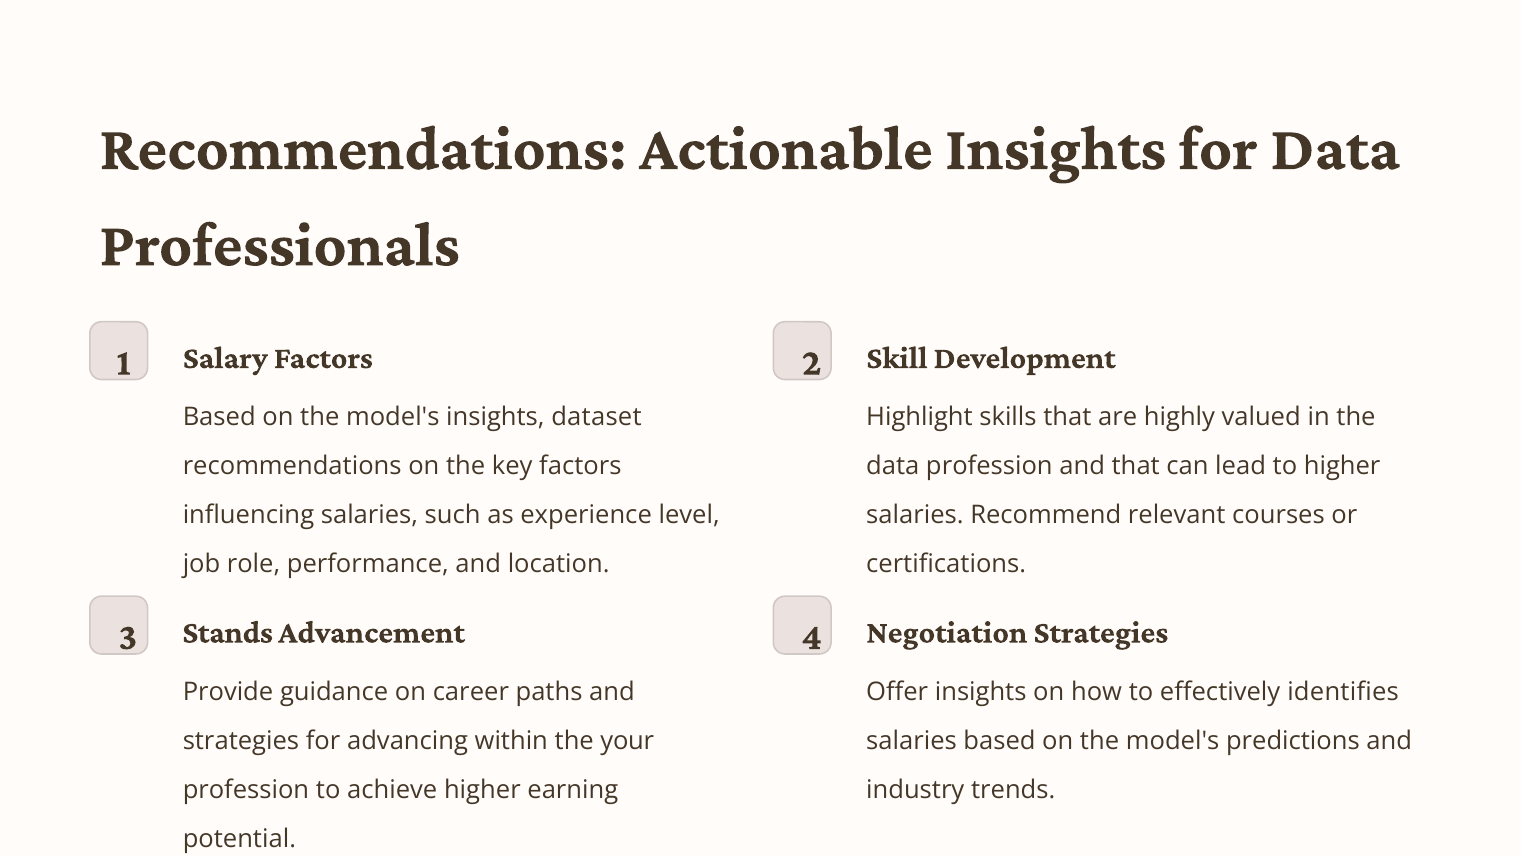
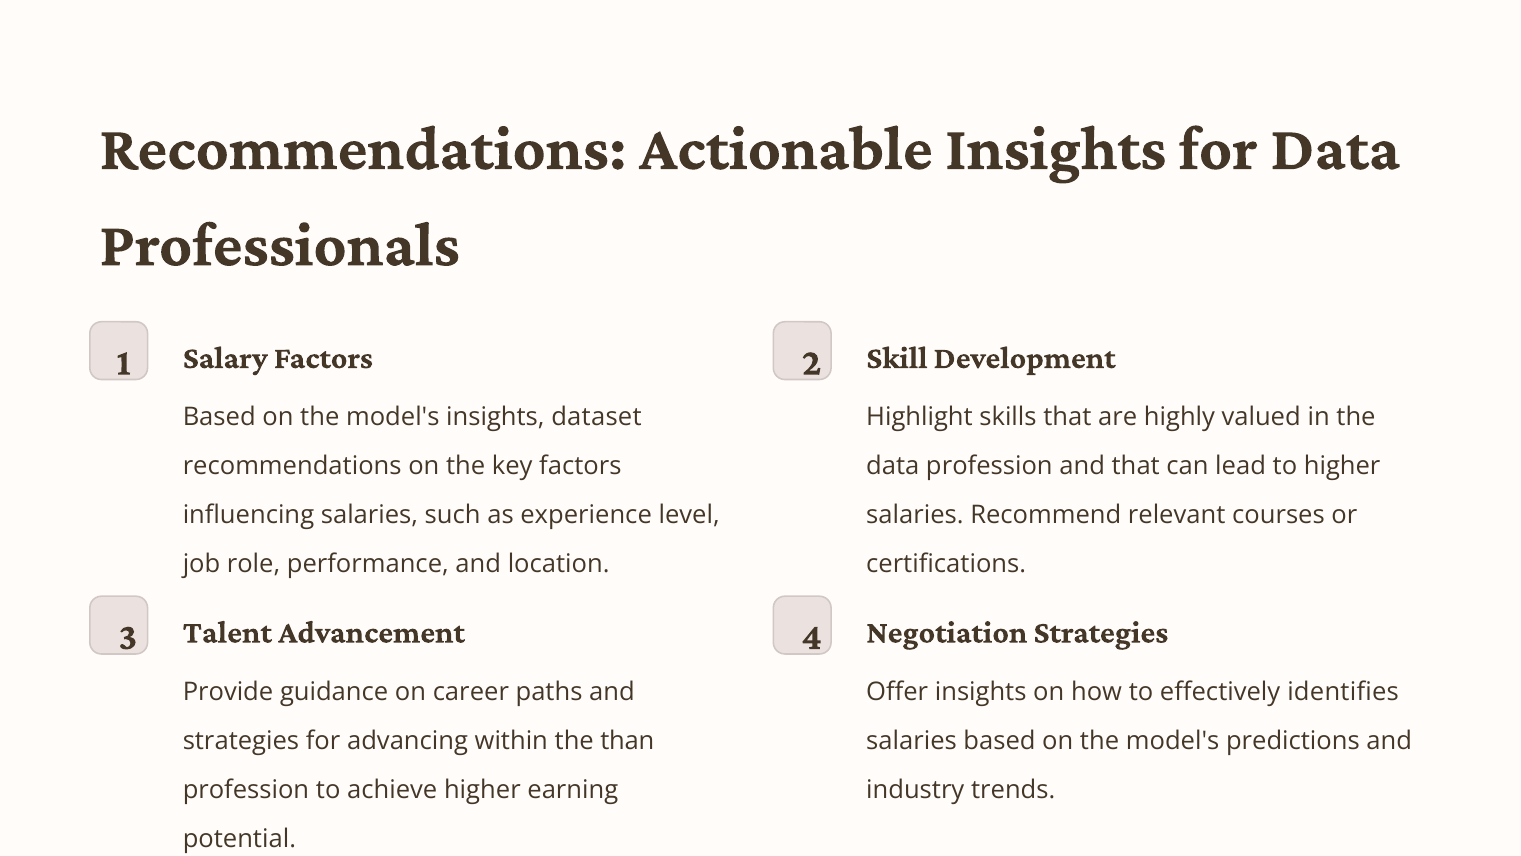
Stands: Stands -> Talent (227, 632)
your: your -> than (627, 740)
